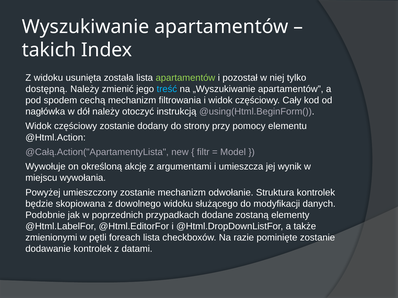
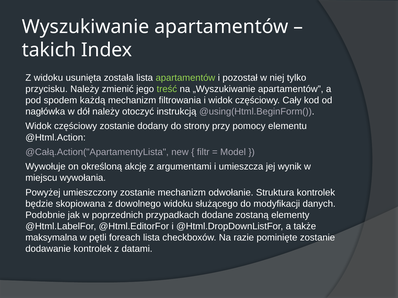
dostępną: dostępną -> przycisku (47, 89)
treść colour: light blue -> light green (167, 89)
cechą: cechą -> każdą (93, 100)
zmienionymi: zmienionymi -> maksymalna (51, 238)
